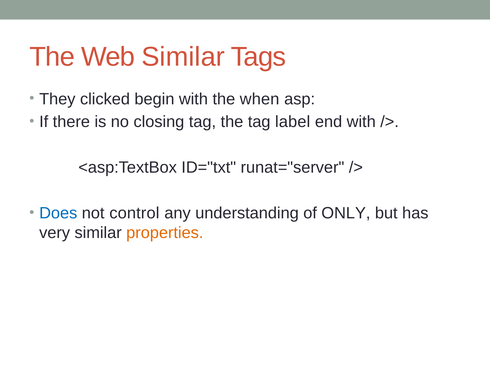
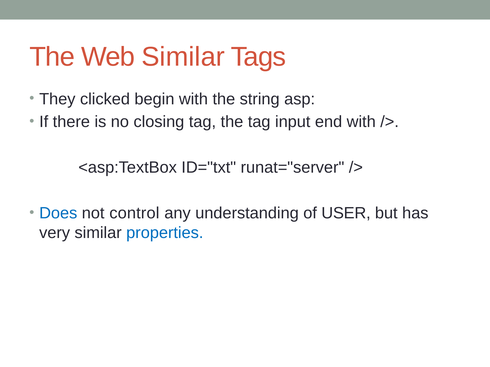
when: when -> string (260, 99)
label: label -> input (293, 122)
ONLY: ONLY -> USER (346, 213)
properties colour: orange -> blue (165, 233)
